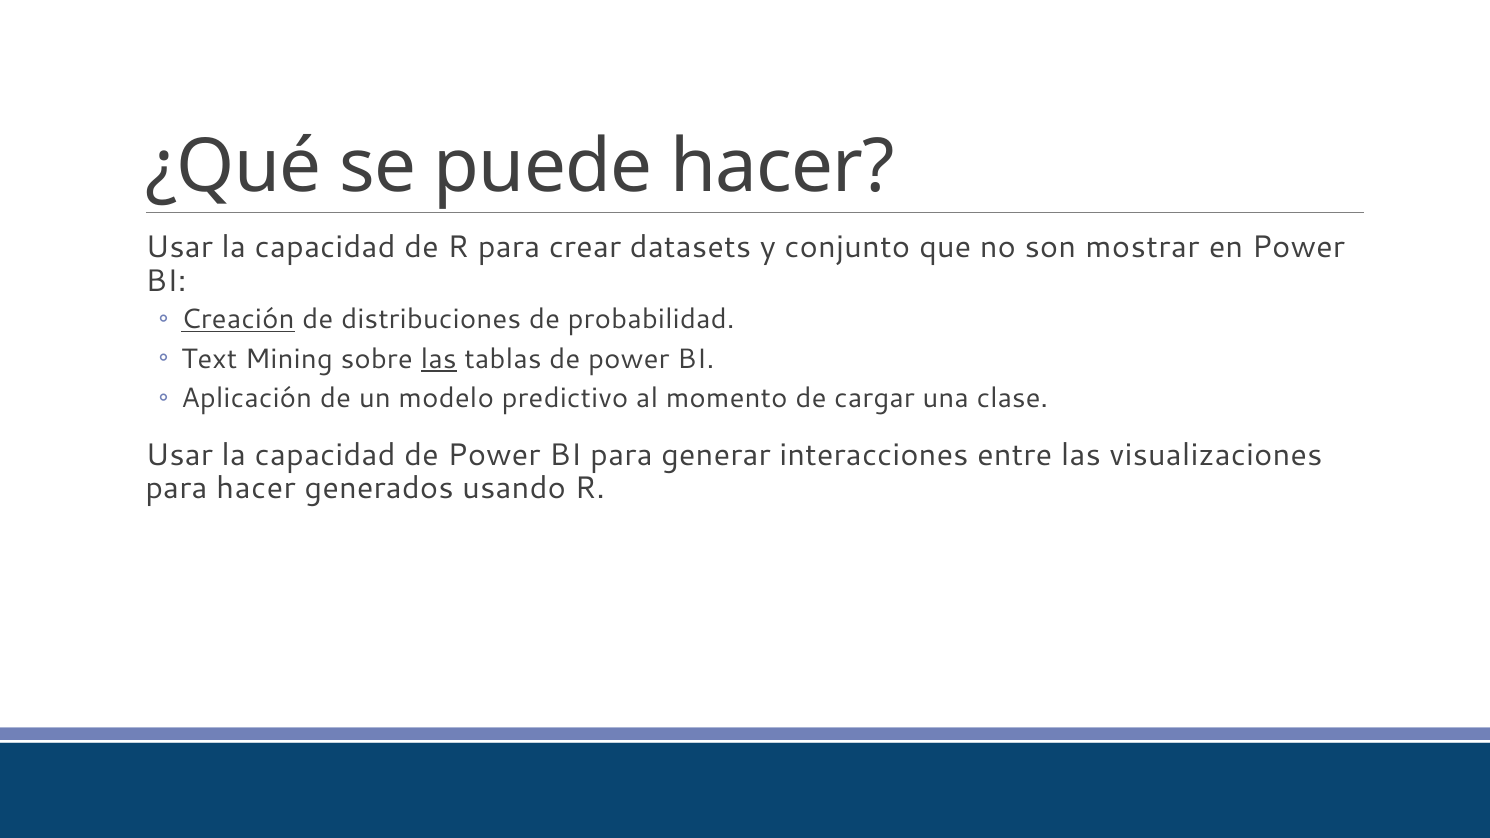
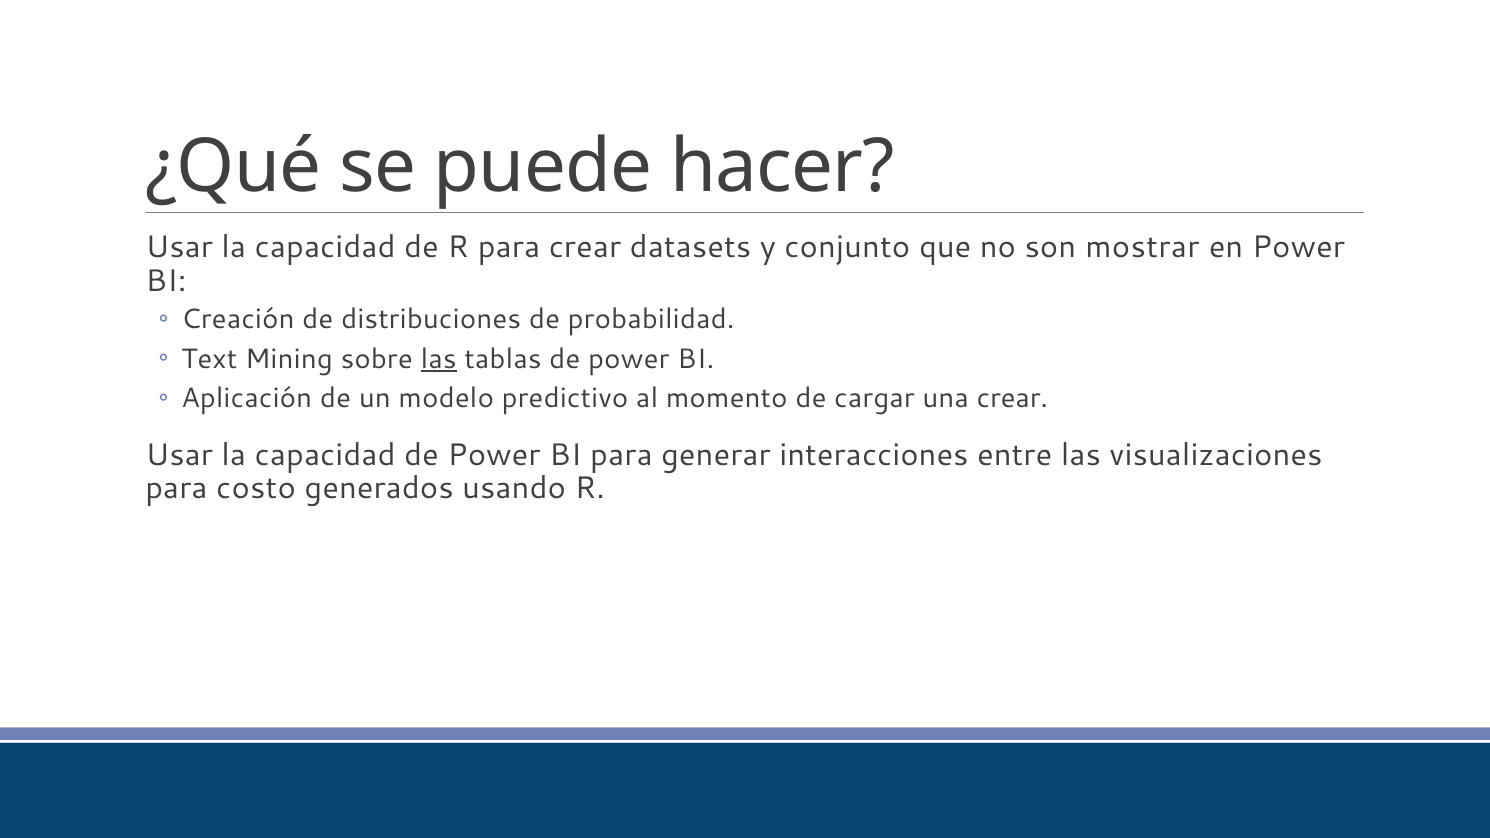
Creación underline: present -> none (238, 319)
una clase: clase -> crear (1012, 398)
para hacer: hacer -> costo (256, 489)
